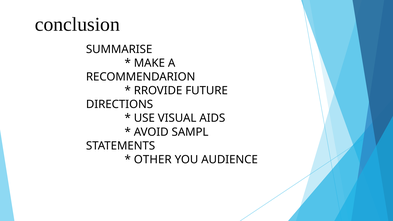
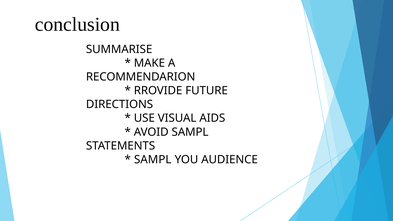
OTHER: OTHER -> SAMPL (153, 160)
